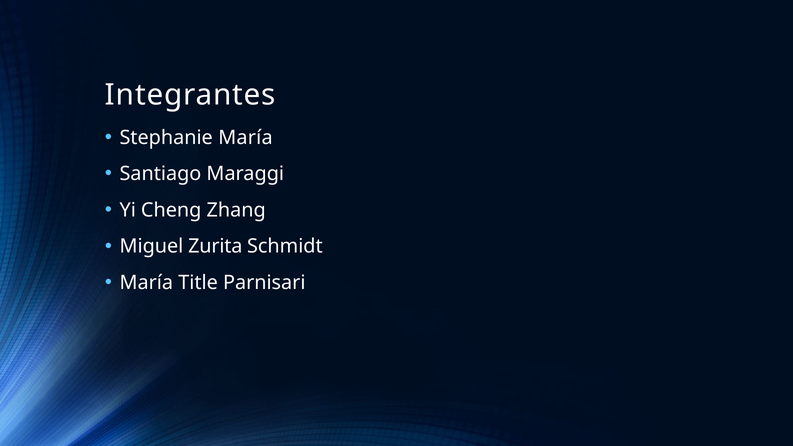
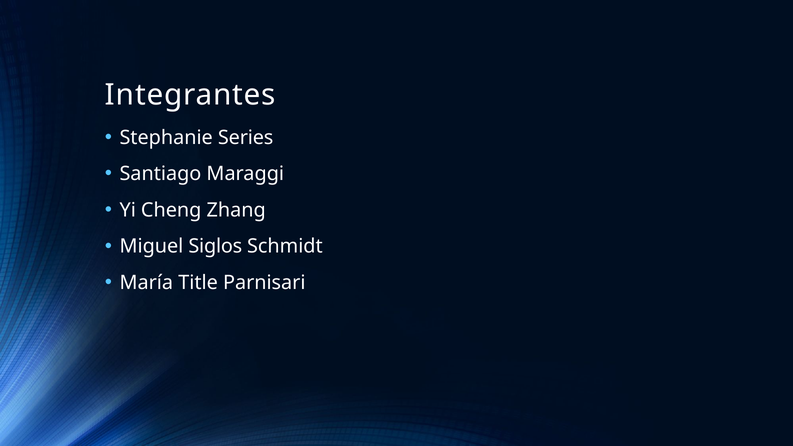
Stephanie María: María -> Series (246, 138)
Zurita: Zurita -> Siglos (215, 246)
